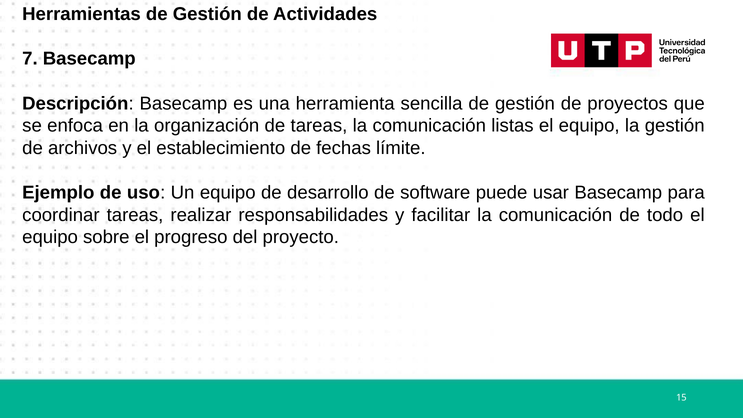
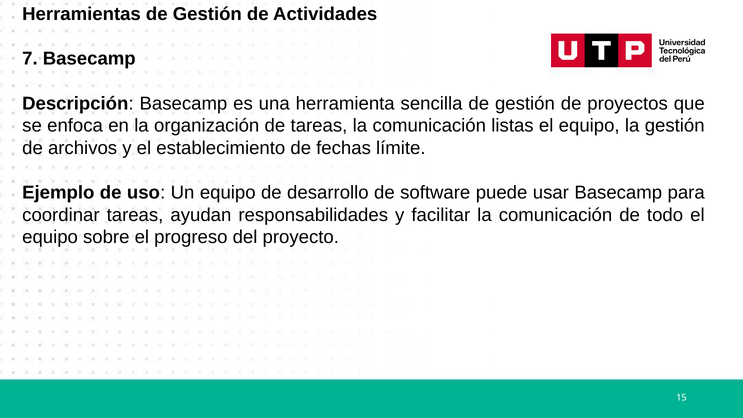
realizar: realizar -> ayudan (201, 215)
